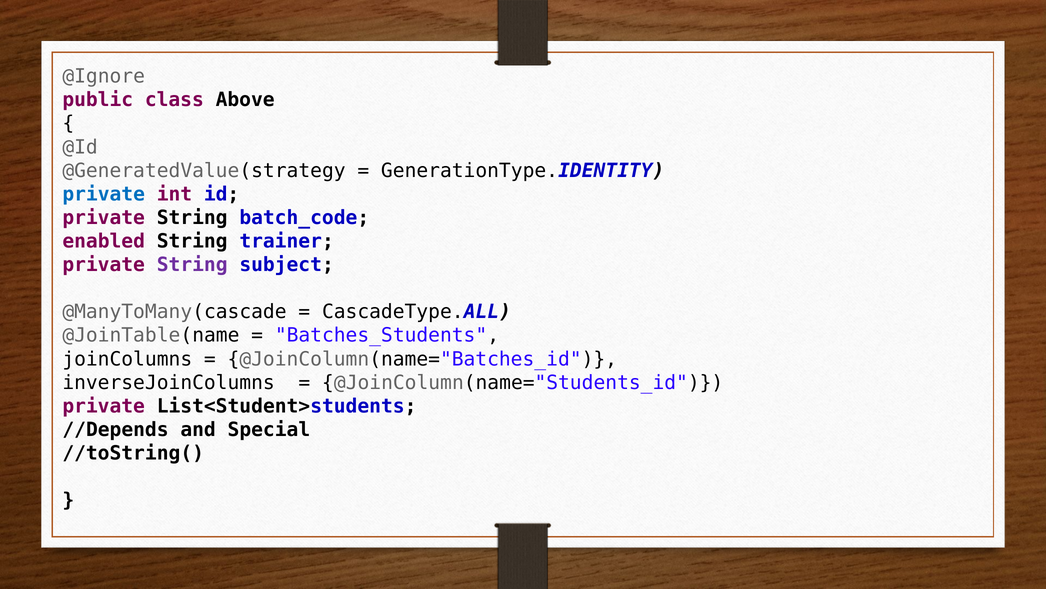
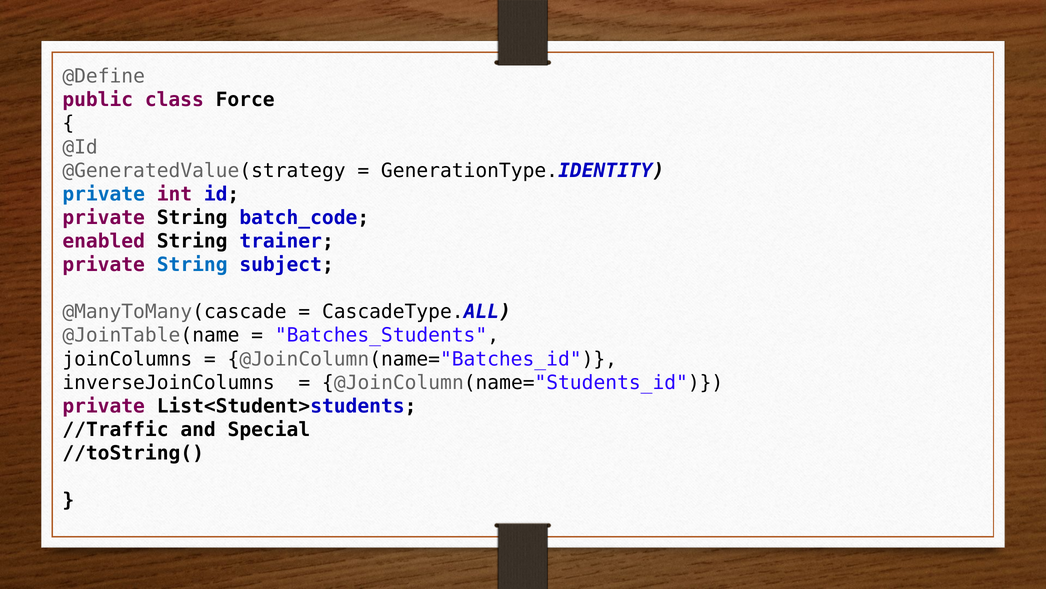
@Ignore: @Ignore -> @Define (104, 76)
Above: Above -> Force (245, 100)
String colour: purple -> blue (192, 265)
//Depends: //Depends -> //Traffic (115, 429)
